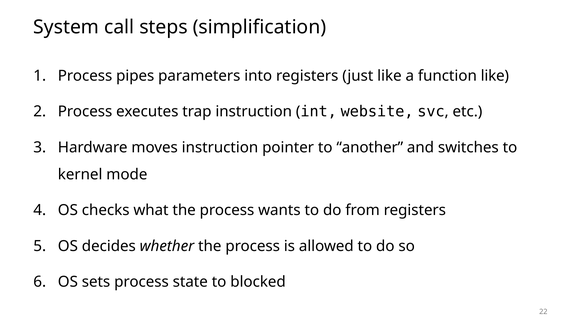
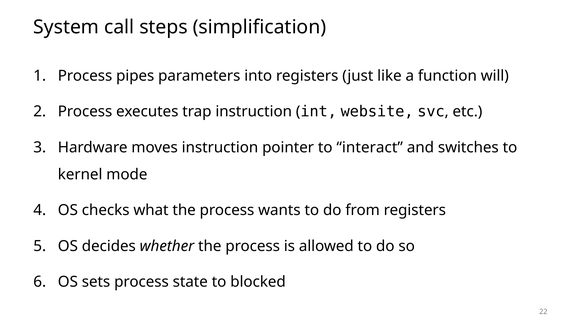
function like: like -> will (495, 76)
another: another -> interact (370, 147)
